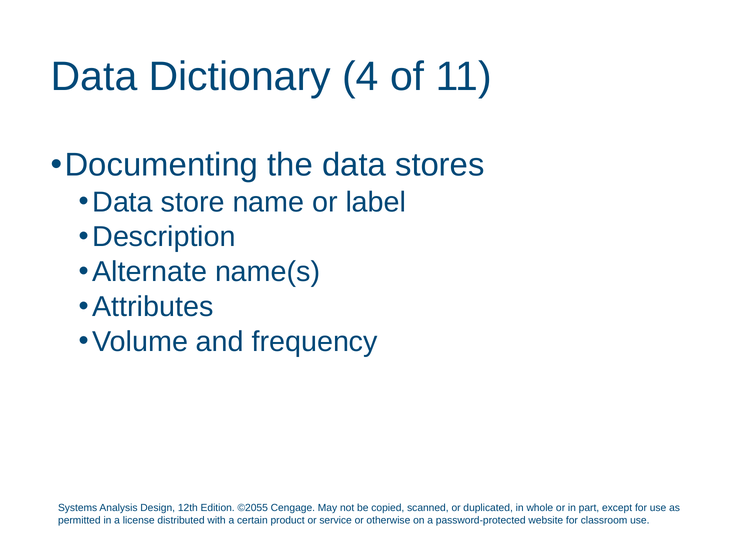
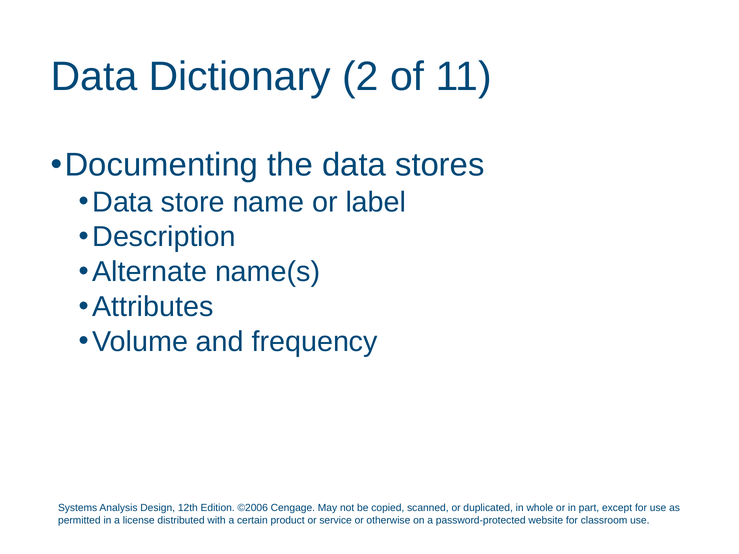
4: 4 -> 2 (361, 77)
©2055: ©2055 -> ©2006 (253, 508)
